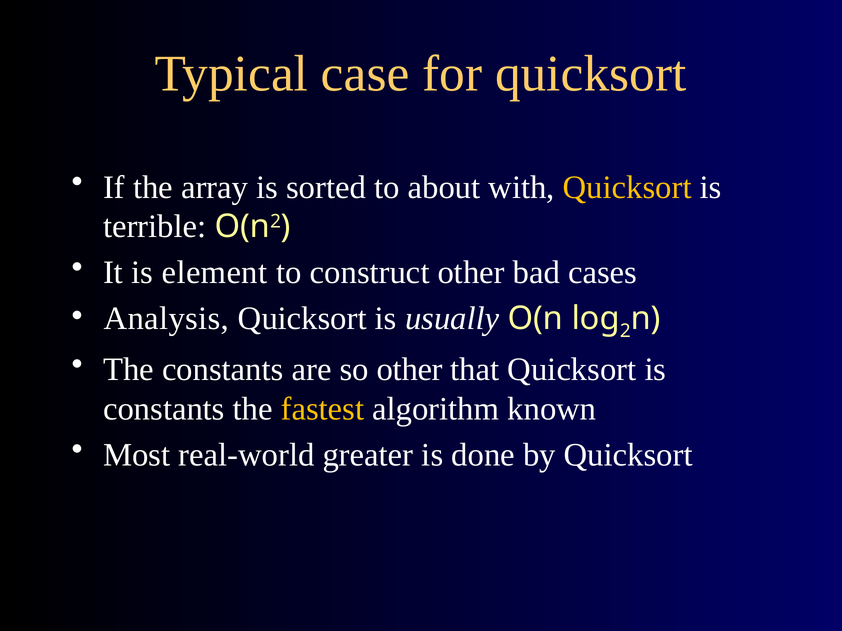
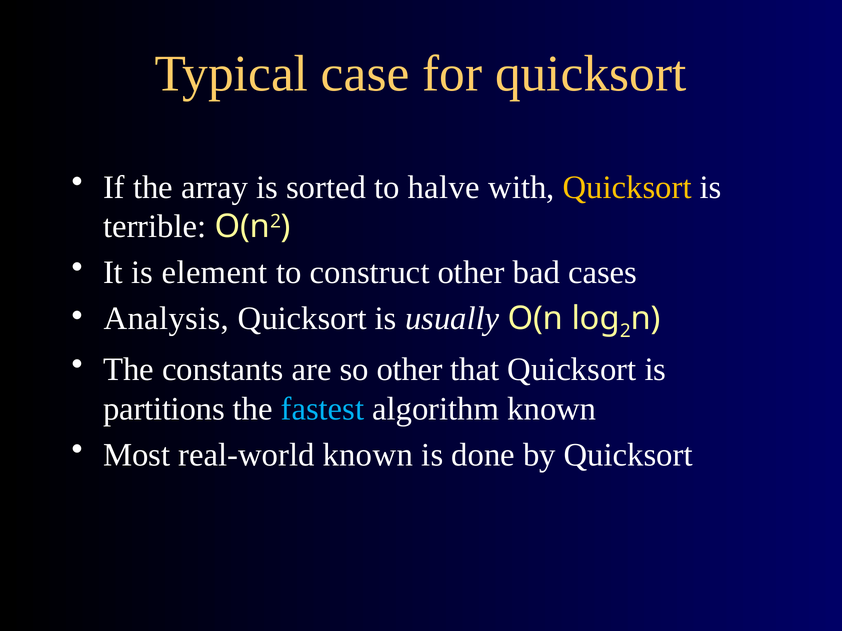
about: about -> halve (444, 188)
constants: constants -> partitions (164, 409)
fastest colour: yellow -> light blue (322, 409)
real-world greater: greater -> known (368, 455)
